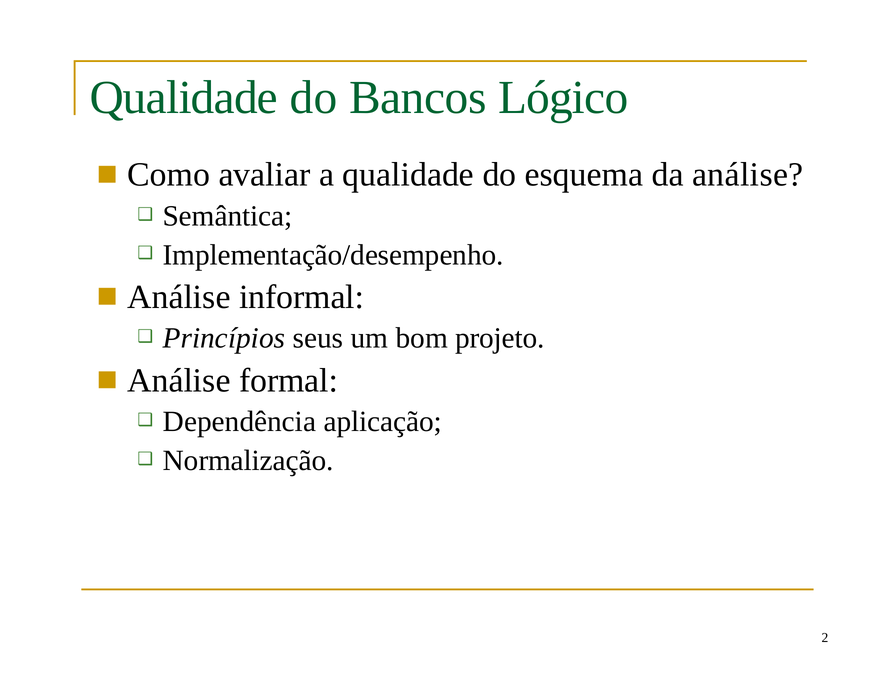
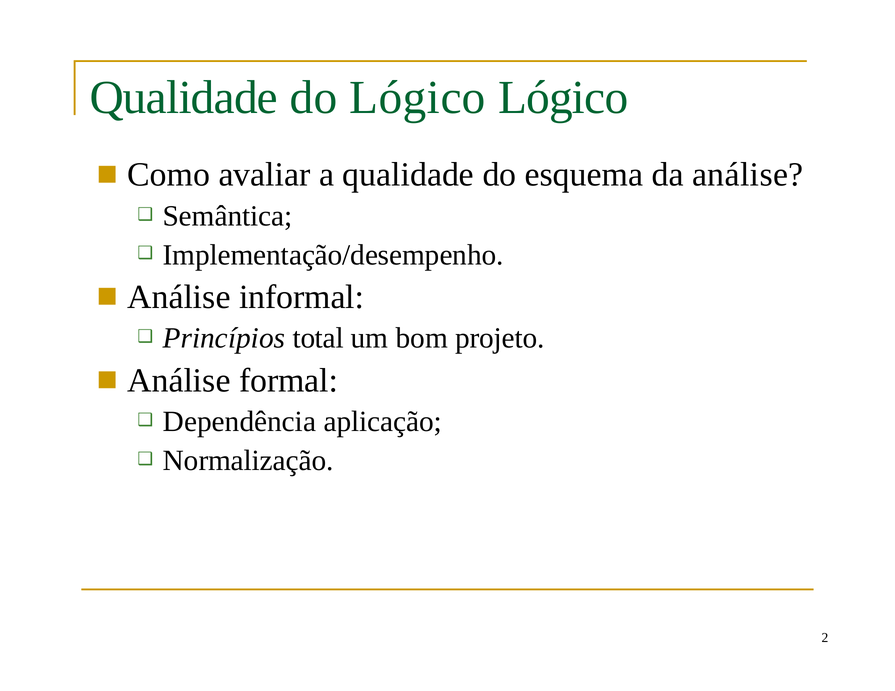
do Bancos: Bancos -> Lógico (417, 97)
seus: seus -> total (318, 339)
